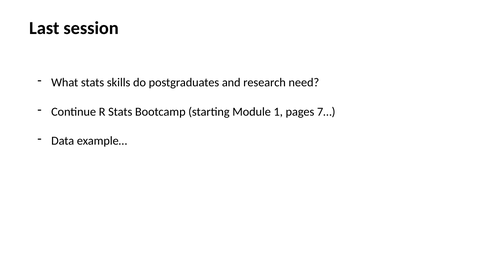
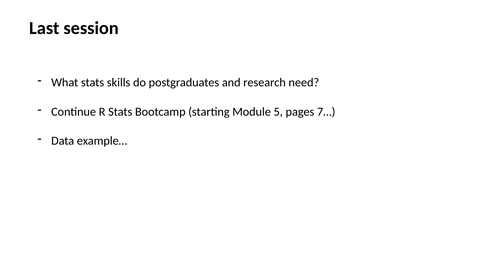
1: 1 -> 5 (278, 112)
